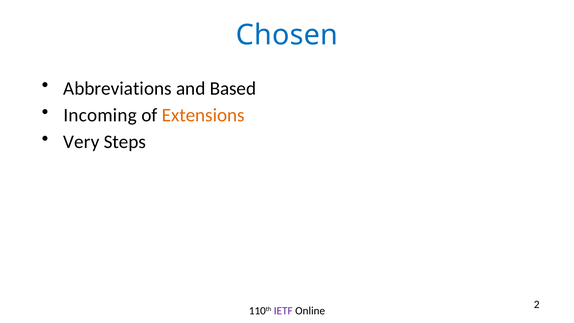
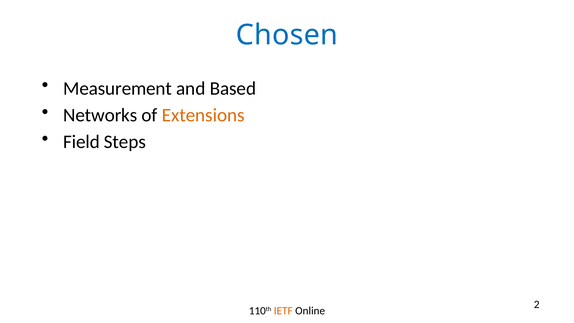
Abbreviations: Abbreviations -> Measurement (118, 88)
Incoming: Incoming -> Networks (100, 115)
Very: Very -> Field (82, 142)
IETF colour: purple -> orange (283, 311)
